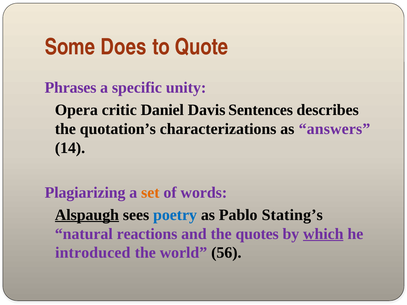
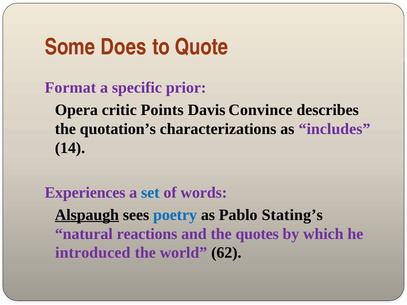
Phrases: Phrases -> Format (70, 88)
unity: unity -> prior (186, 88)
Daniel: Daniel -> Points (162, 110)
Sentences: Sentences -> Convince (260, 110)
answers: answers -> includes (335, 129)
Plagiarizing: Plagiarizing -> Experiences (85, 193)
set colour: orange -> blue (150, 193)
which underline: present -> none (323, 234)
56: 56 -> 62 (226, 253)
